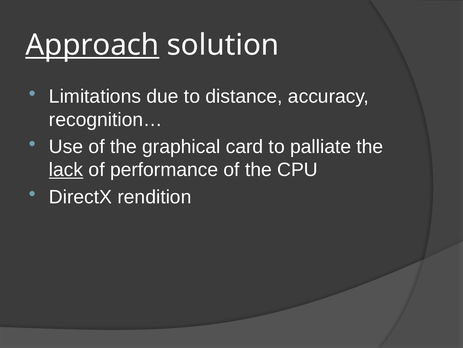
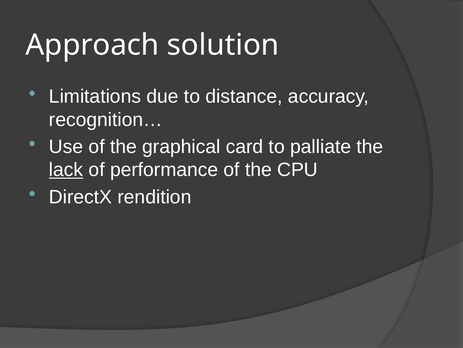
Approach underline: present -> none (92, 45)
